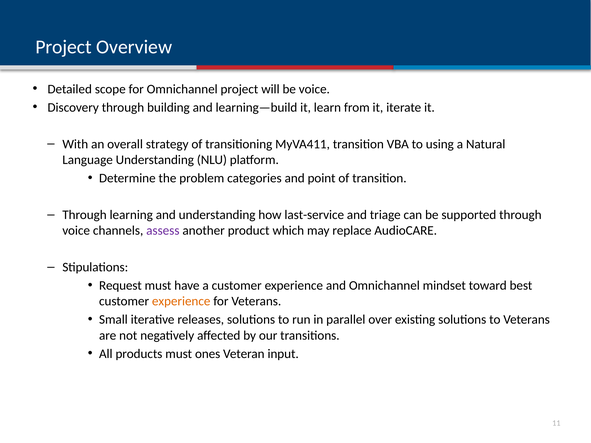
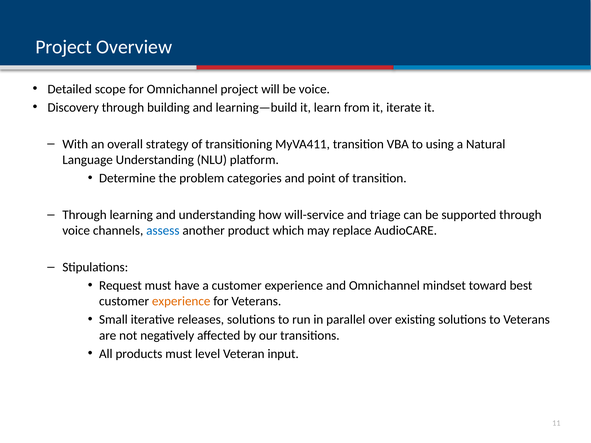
last-service: last-service -> will-service (314, 215)
assess colour: purple -> blue (163, 231)
ones: ones -> level (208, 354)
